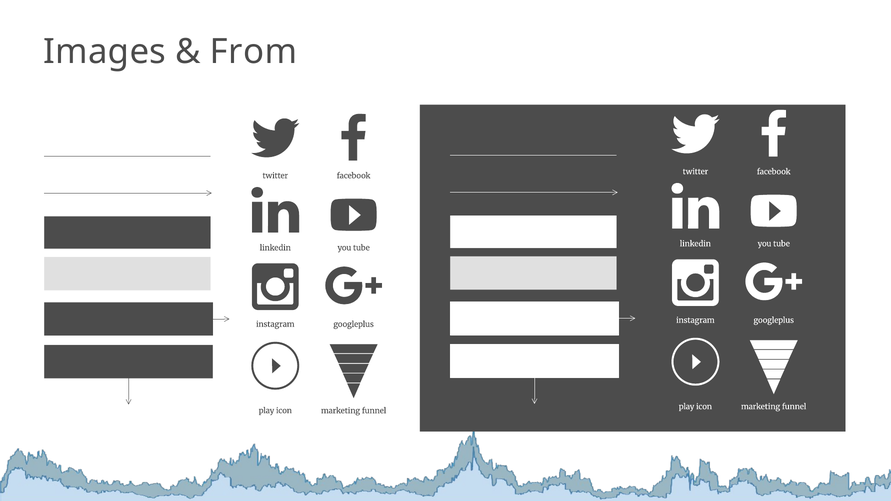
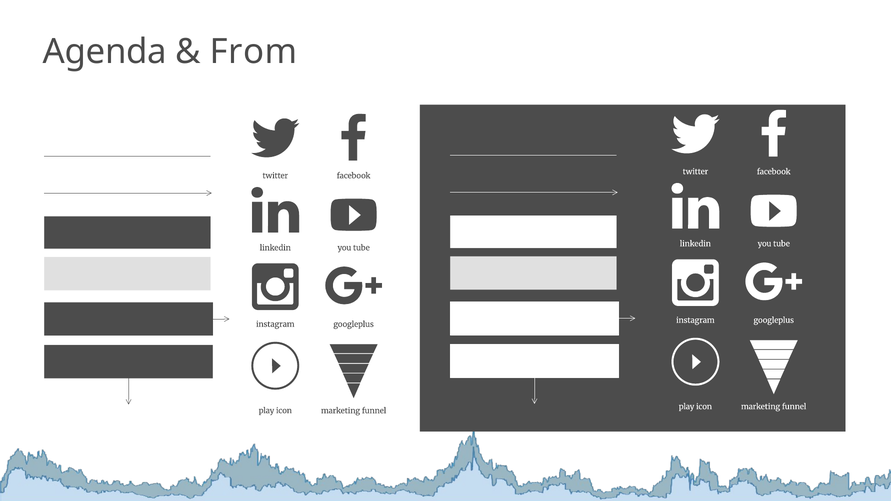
Images: Images -> Agenda (105, 52)
